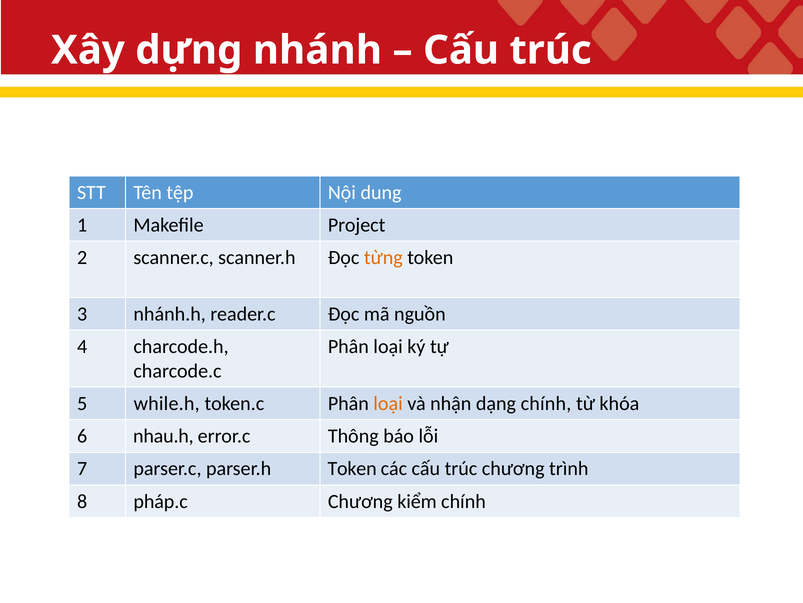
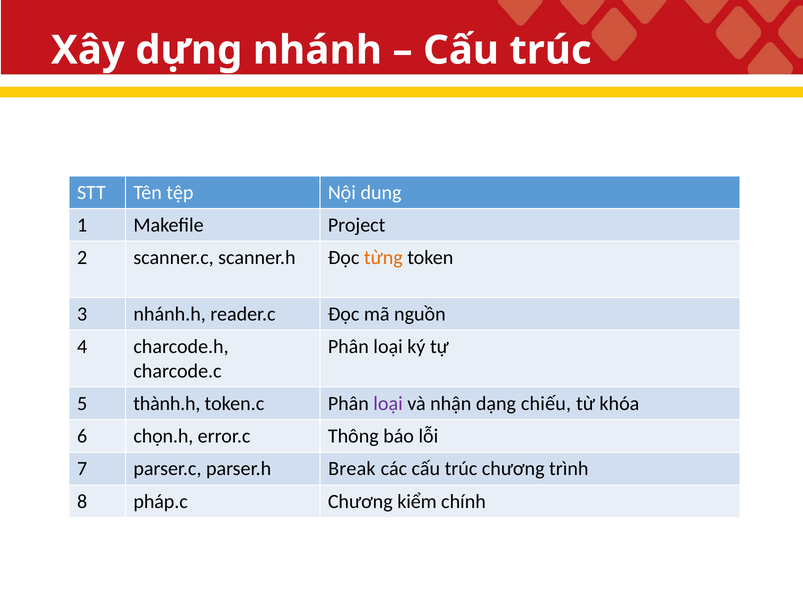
while.h: while.h -> thành.h (167, 403)
loại colour: orange -> purple (388, 403)
dạng chính: chính -> chiếu (546, 403)
nhau.h: nhau.h -> chọn.h (163, 436)
parser.h Token: Token -> Break (352, 468)
